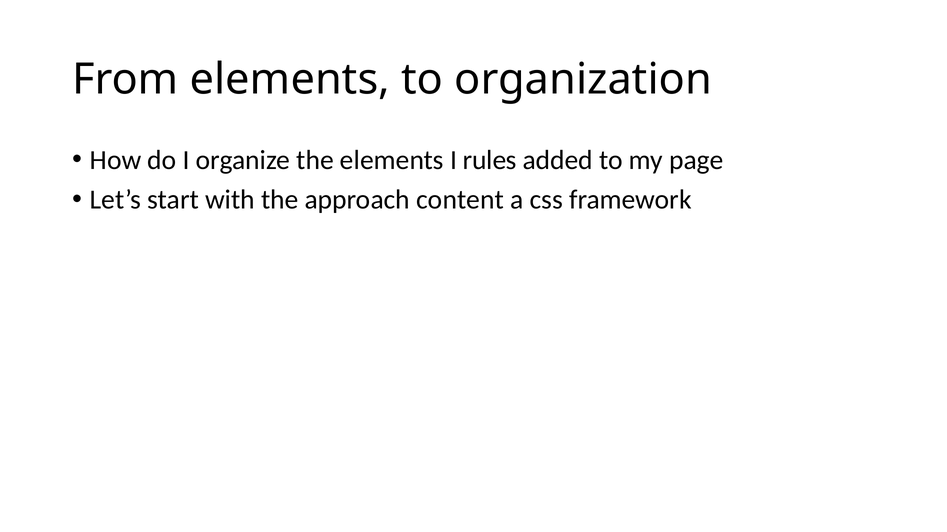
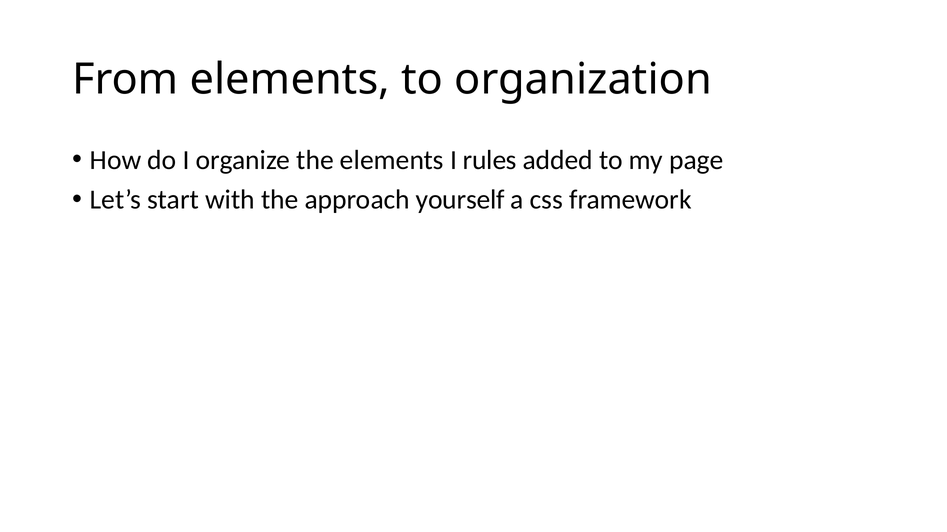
content: content -> yourself (460, 200)
